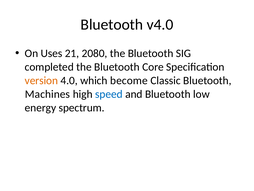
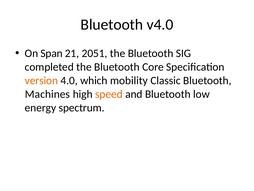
Uses: Uses -> Span (52, 53)
2080: 2080 -> 2051 (95, 53)
become: become -> mobility (129, 80)
speed colour: blue -> orange (109, 94)
